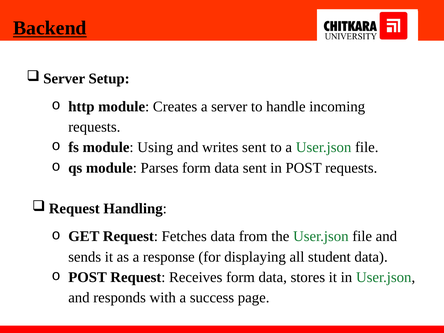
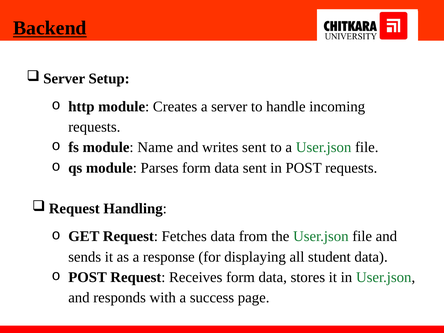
Using: Using -> Name (155, 147)
